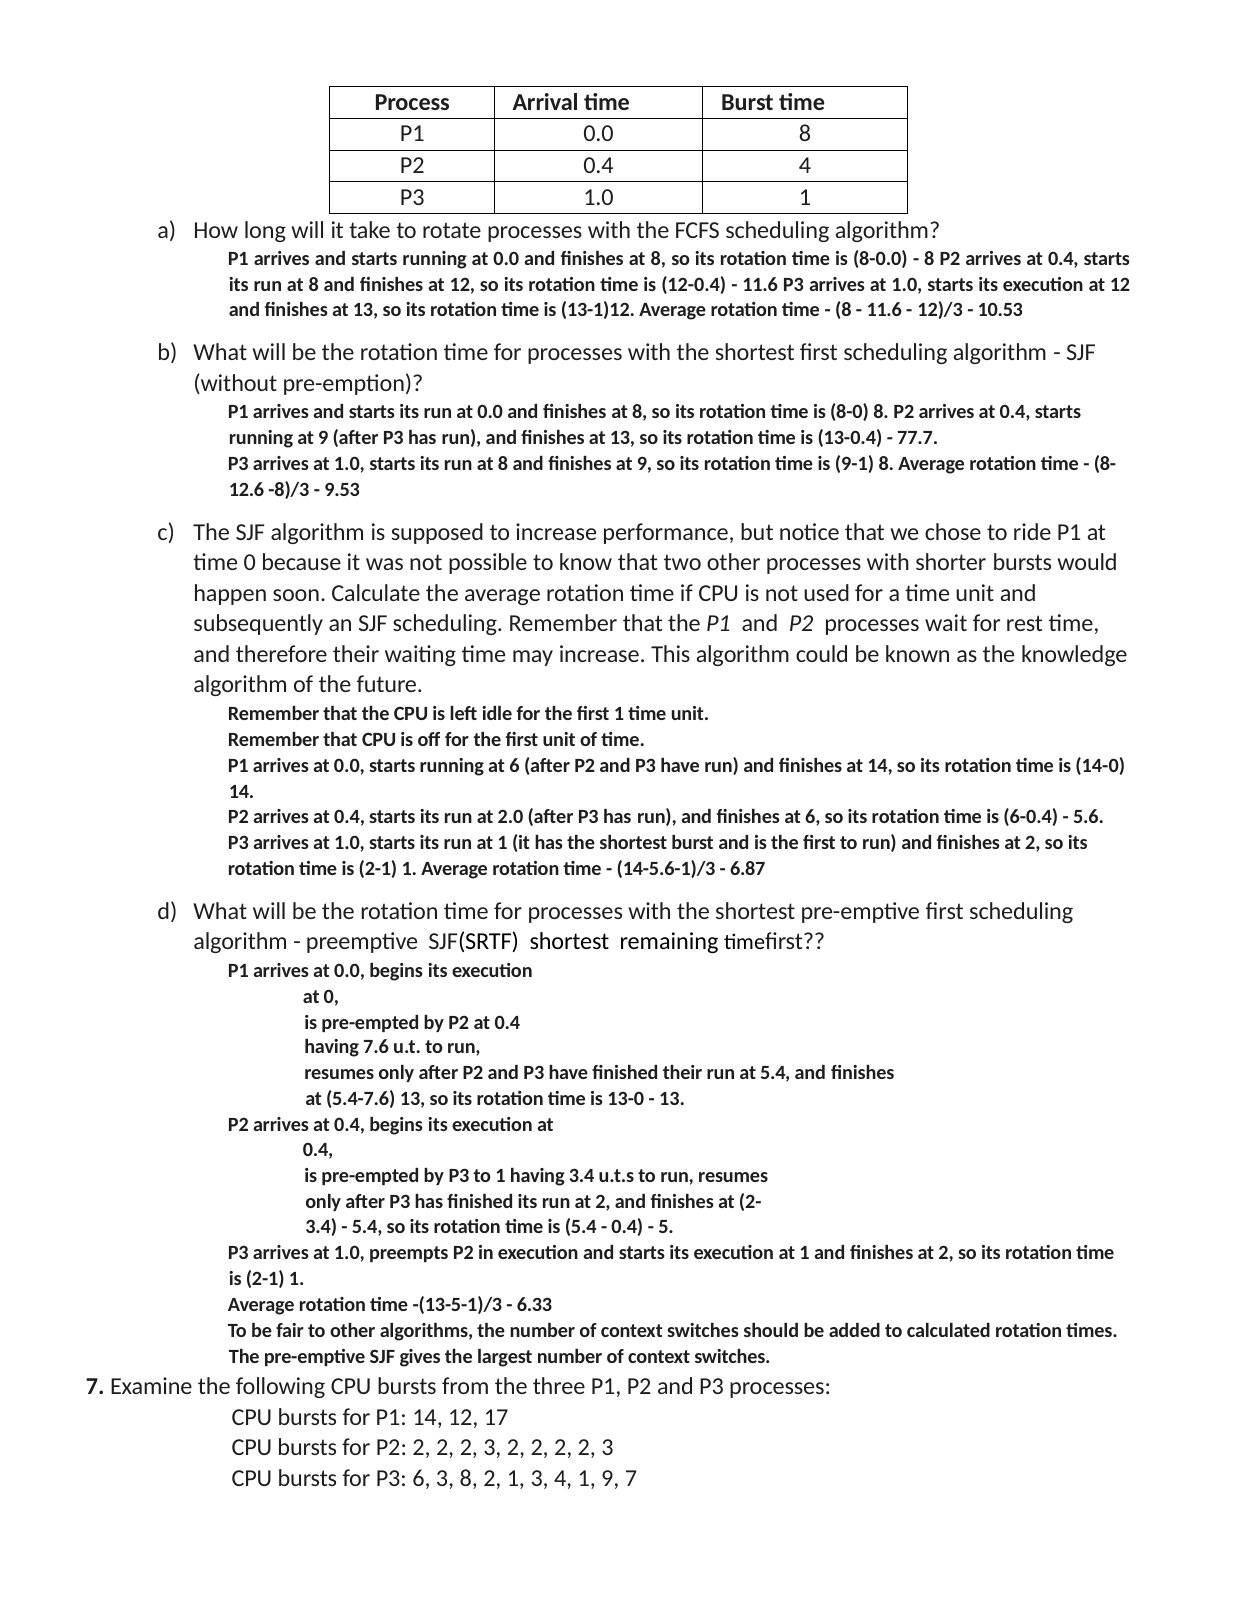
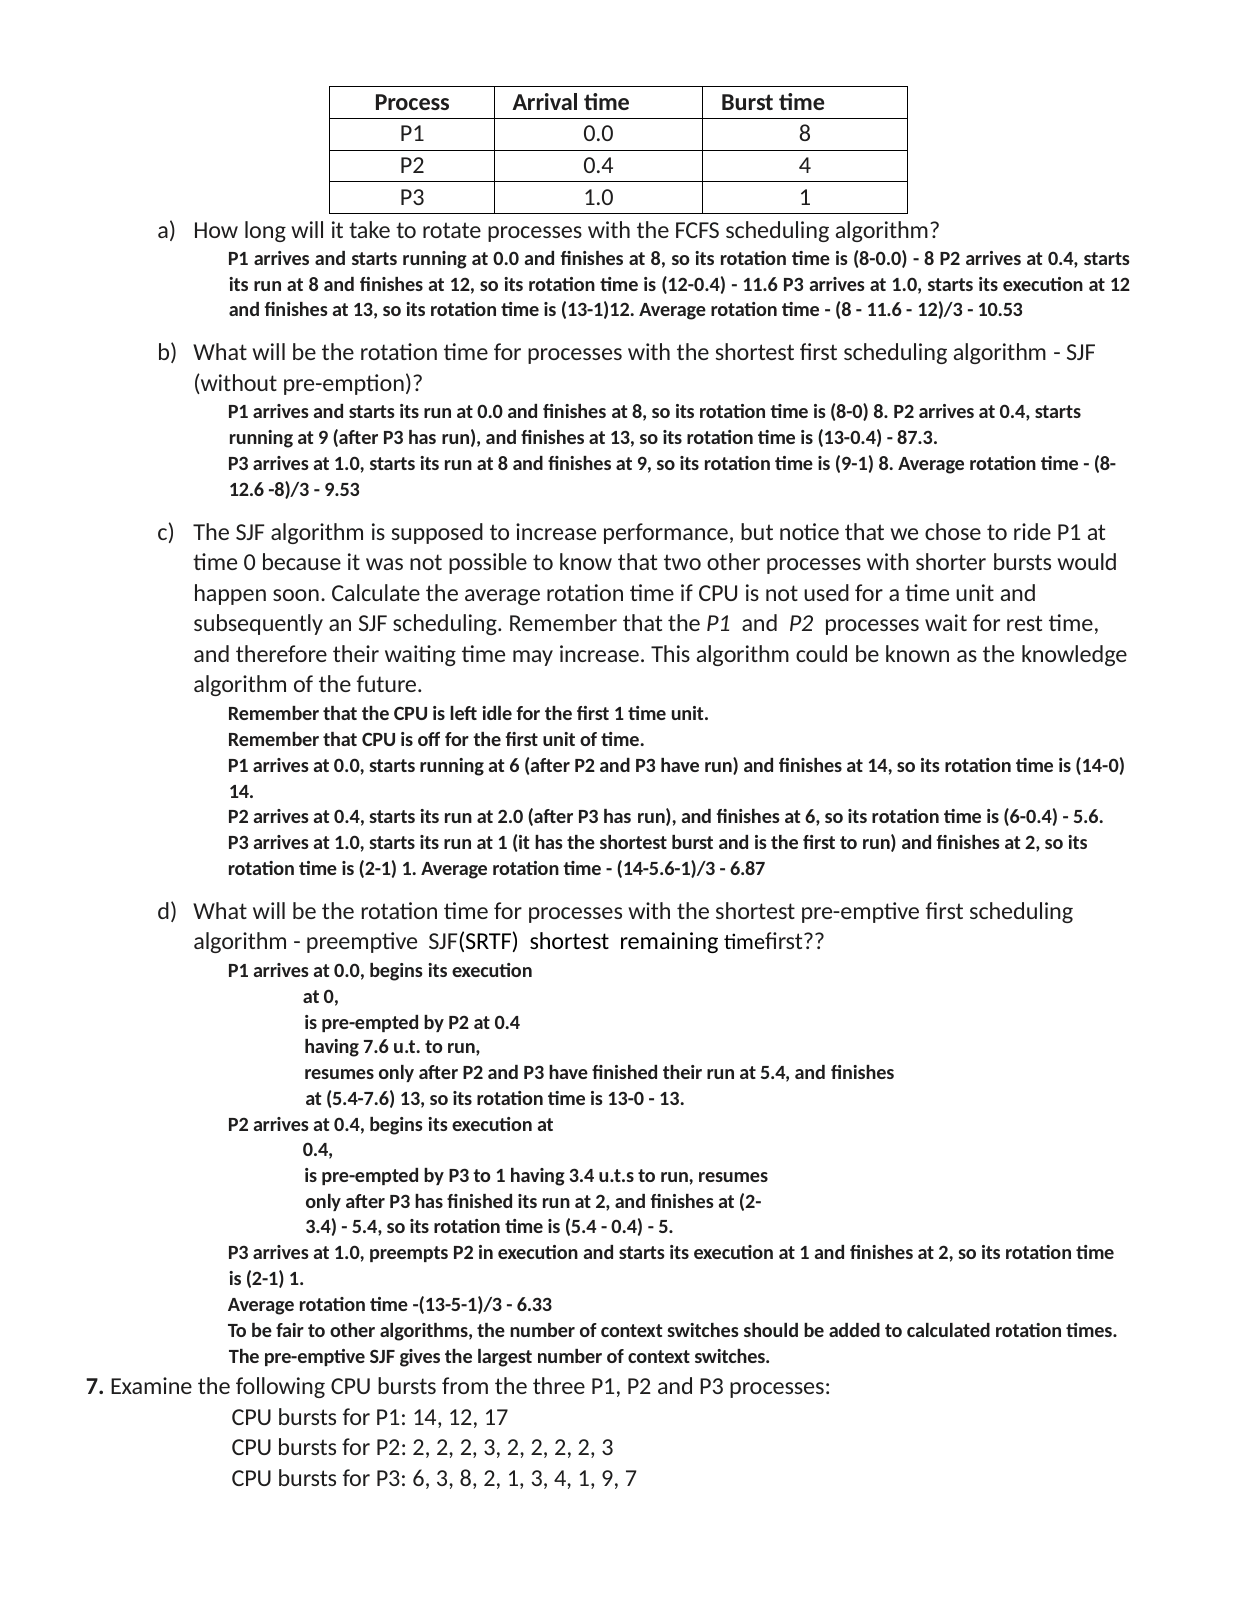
77.7: 77.7 -> 87.3 (918, 438)
